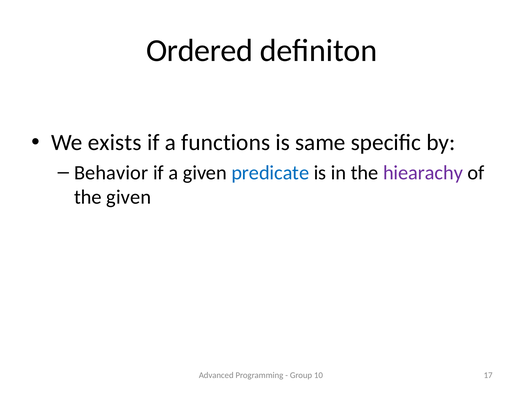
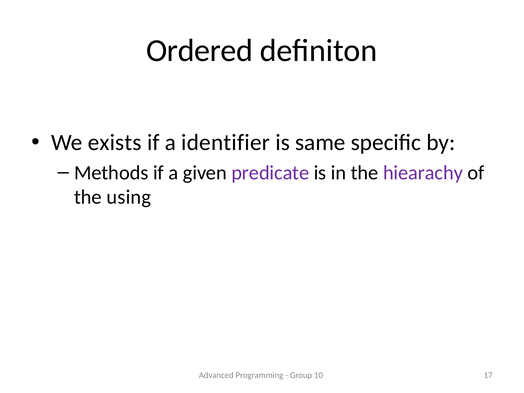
functions: functions -> identifier (226, 143)
Behavior: Behavior -> Methods (111, 173)
predicate colour: blue -> purple (270, 173)
the given: given -> using (129, 197)
